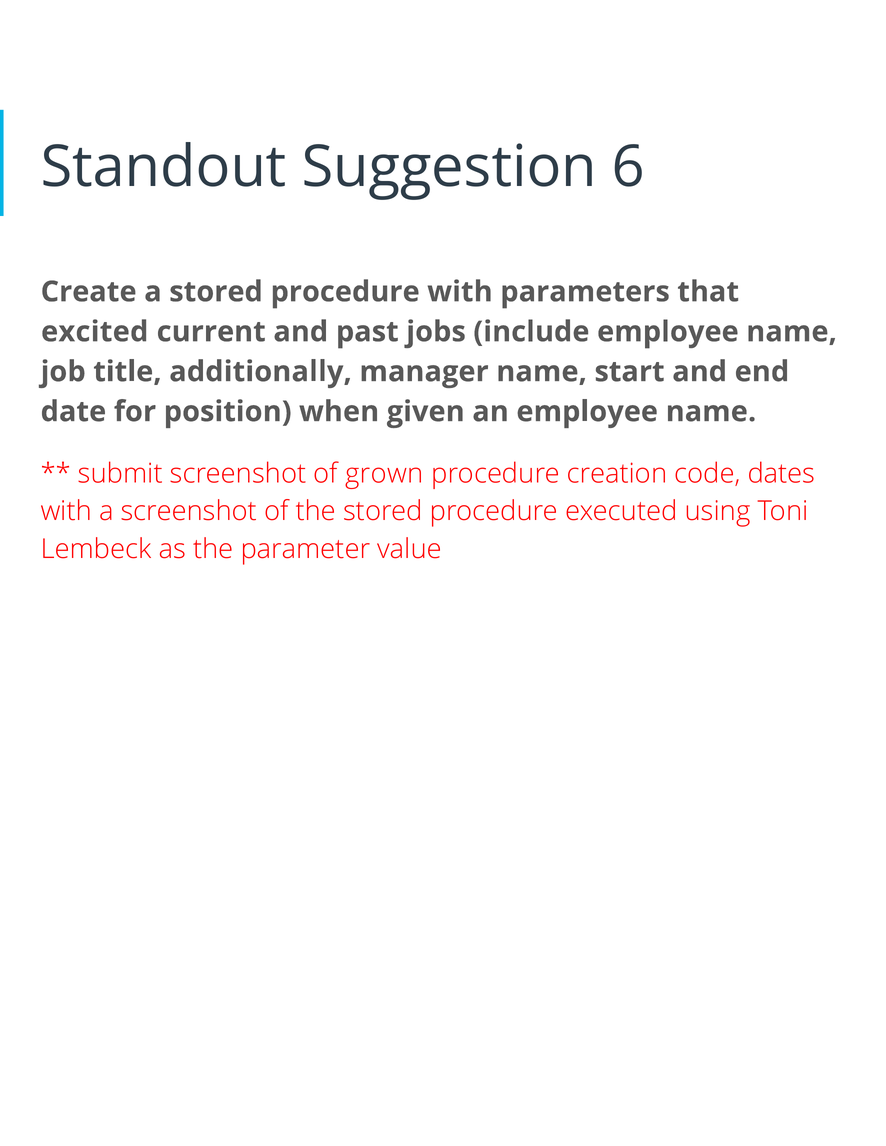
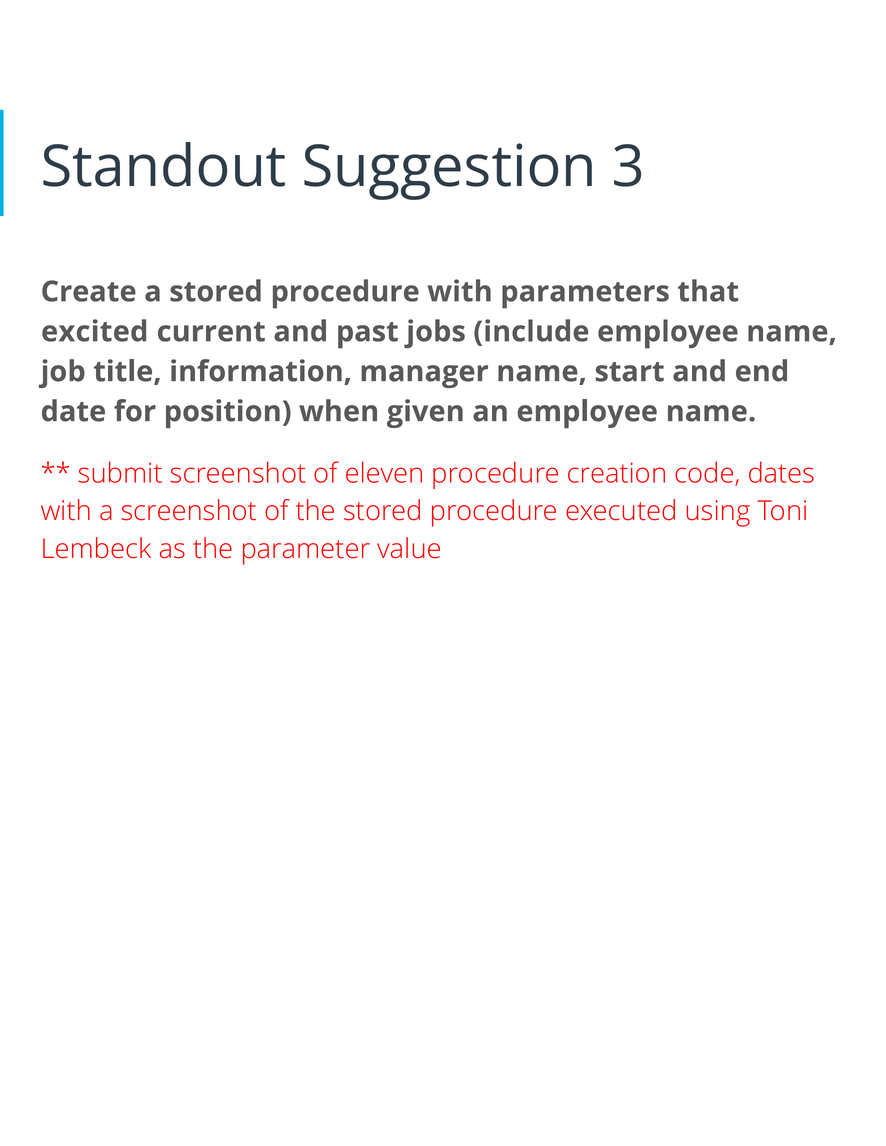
6: 6 -> 3 (628, 167)
additionally: additionally -> information (261, 372)
grown: grown -> eleven (385, 474)
